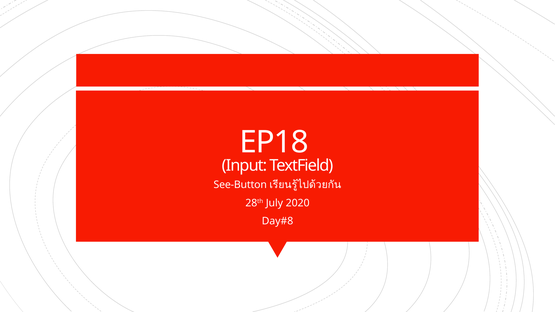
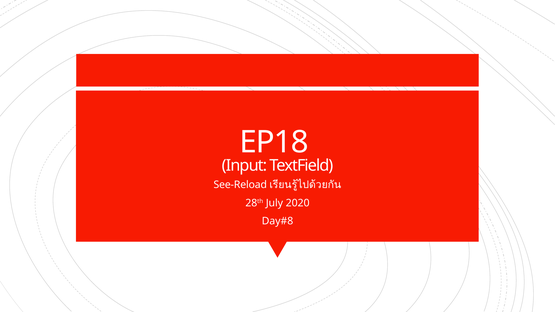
See-Button: See-Button -> See-Reload (240, 185)
